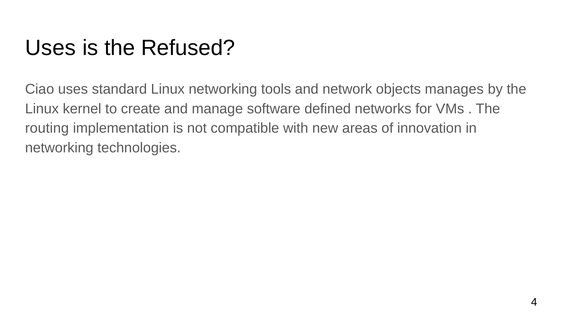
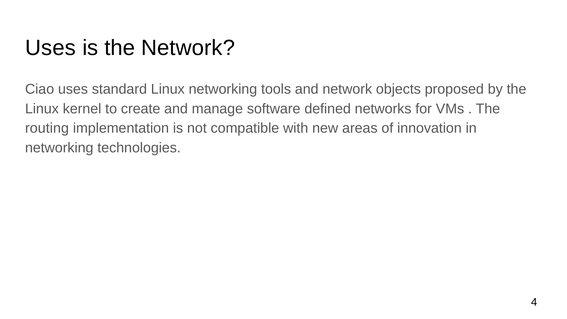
the Refused: Refused -> Network (188, 48)
manages: manages -> proposed (454, 89)
